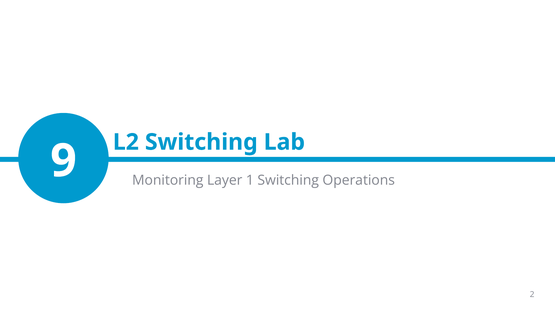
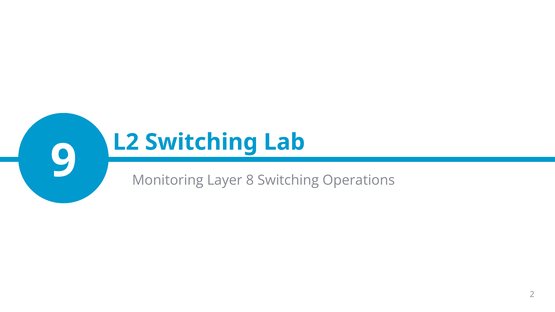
1: 1 -> 8 (250, 180)
